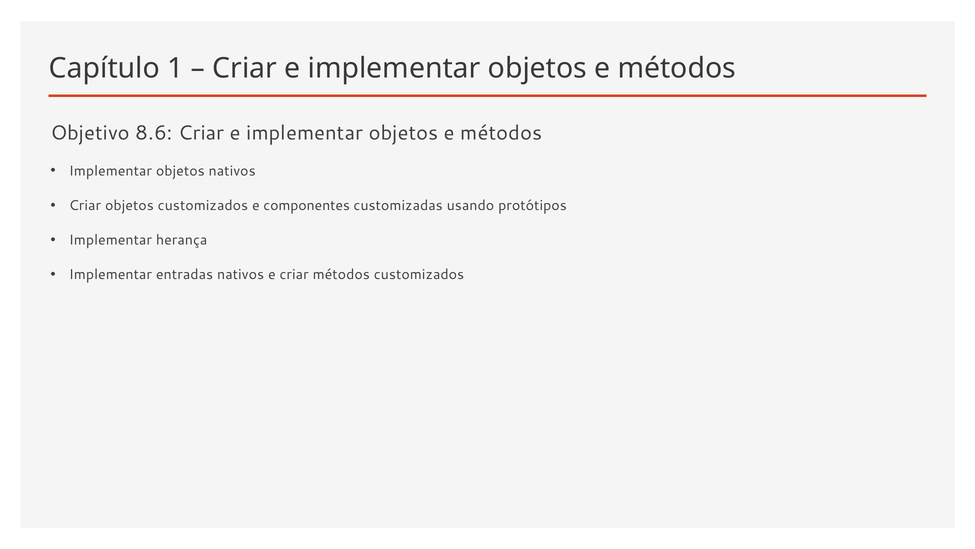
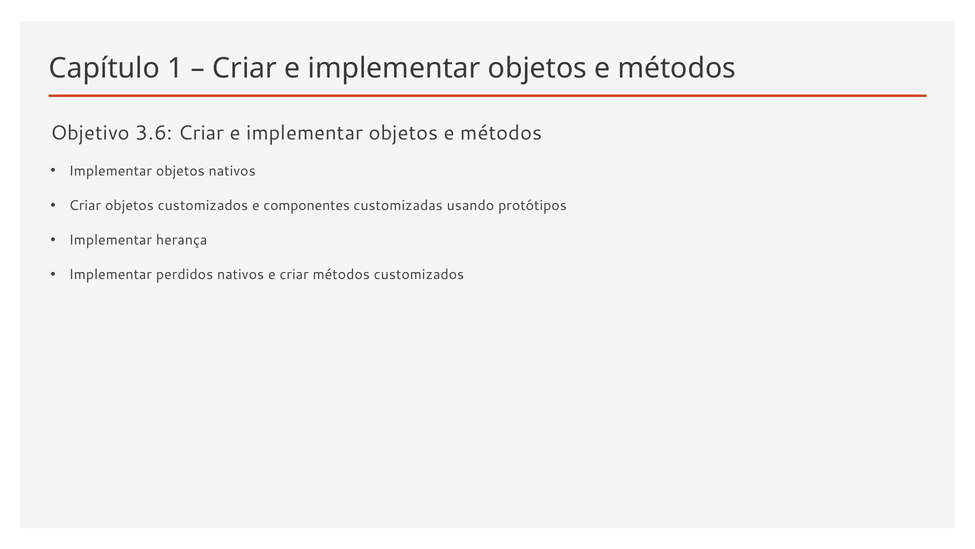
8.6: 8.6 -> 3.6 (154, 133)
entradas: entradas -> perdidos (185, 274)
